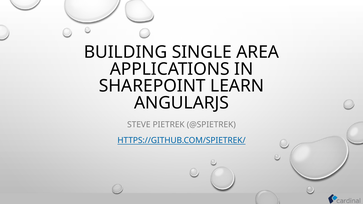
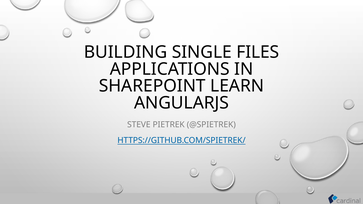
AREA: AREA -> FILES (258, 52)
